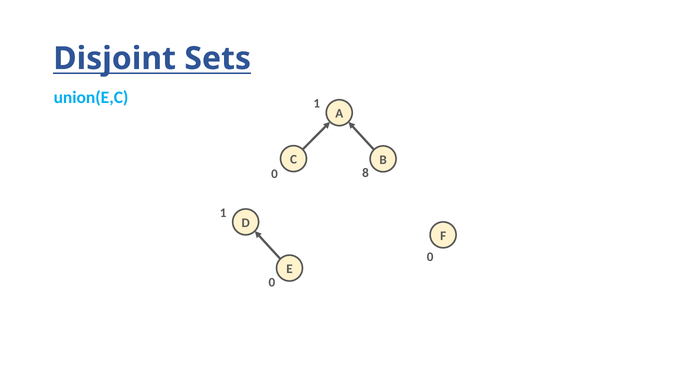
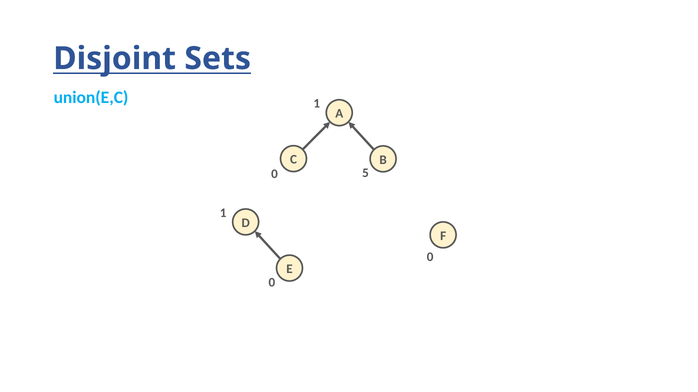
8: 8 -> 5 (365, 173)
